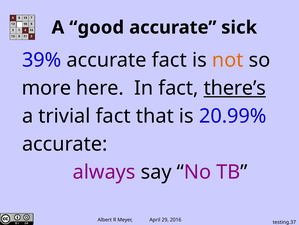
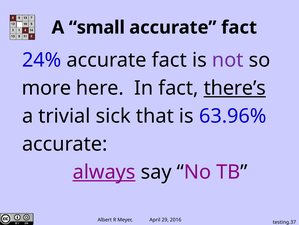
good: good -> small (97, 27)
sick: sick -> fact (239, 27)
39%: 39% -> 24% (42, 60)
not colour: orange -> purple (228, 60)
trivial fact: fact -> sick (113, 116)
20.99%: 20.99% -> 63.96% (233, 116)
always underline: none -> present (104, 172)
